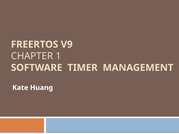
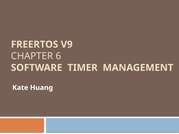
1: 1 -> 6 (58, 56)
